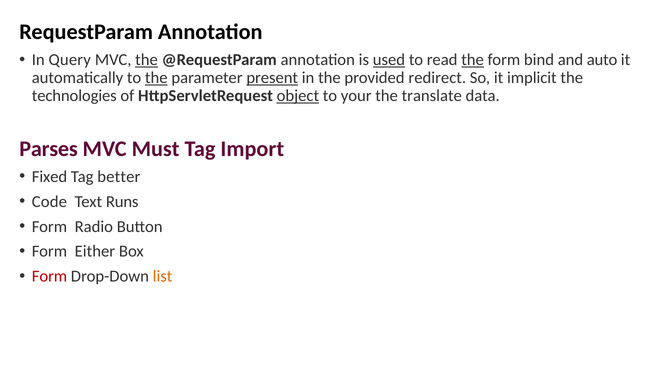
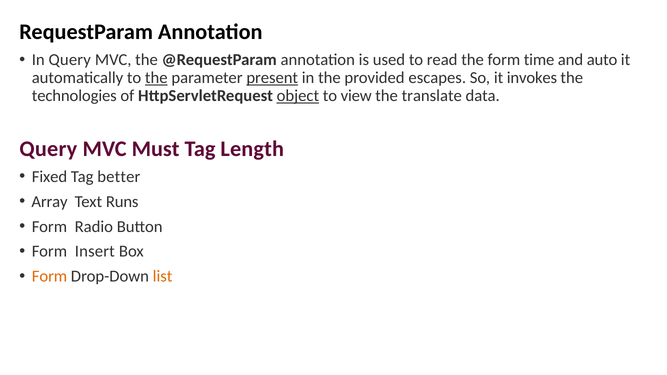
the underline: present -> none (147, 60)
used underline: present -> none (389, 60)
the underline: present -> none (473, 60)
bind: bind -> time (539, 60)
redirect: redirect -> escapes (437, 78)
implicit: implicit -> invokes (532, 78)
your: your -> view (356, 96)
Parses: Parses -> Query (48, 149)
Import: Import -> Length (252, 149)
Code: Code -> Array (50, 202)
Either: Either -> Insert (95, 252)
Form colour: red -> orange (49, 277)
